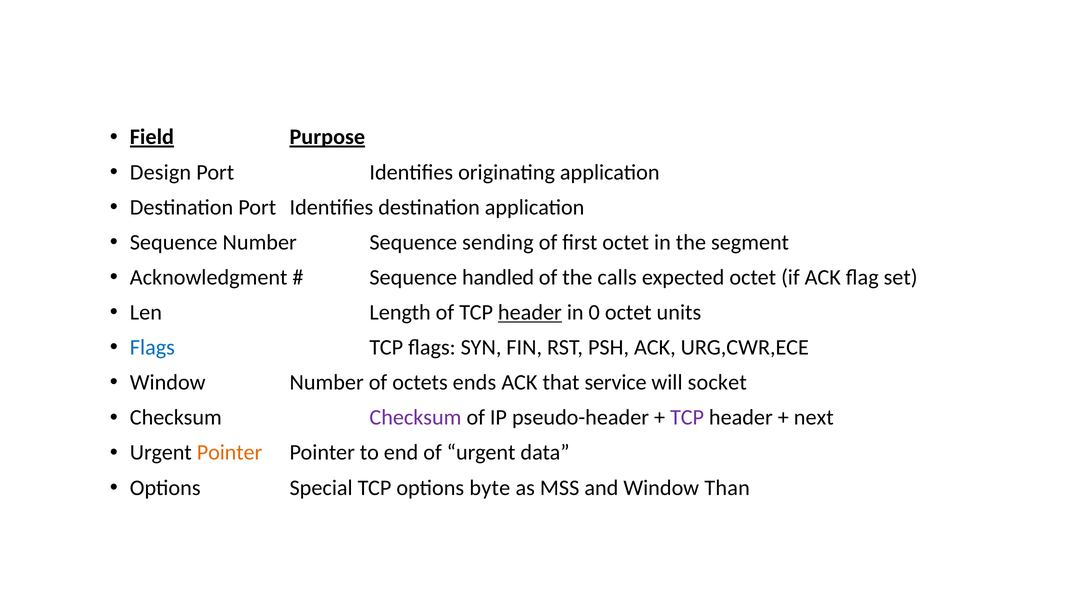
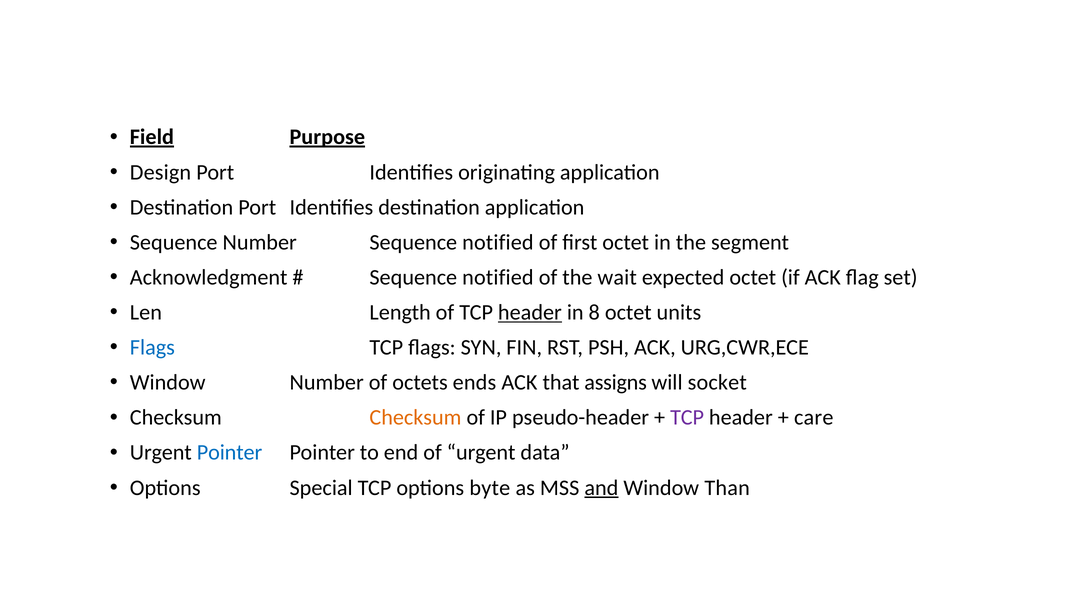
Number Sequence sending: sending -> notified (498, 242)
handled: handled -> notified (498, 277)
calls: calls -> wait (617, 277)
0: 0 -> 8 (594, 312)
service: service -> assigns (616, 383)
Checksum colour: purple -> orange (415, 418)
next: next -> care (814, 418)
Pointer colour: orange -> blue (230, 453)
and underline: none -> present (601, 488)
